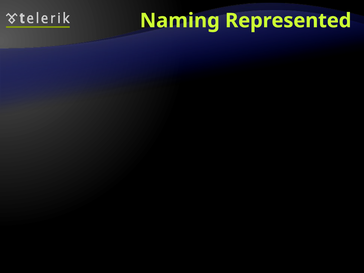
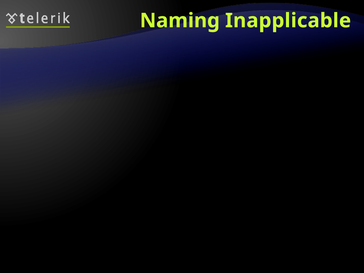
Represented: Represented -> Inapplicable (288, 21)
